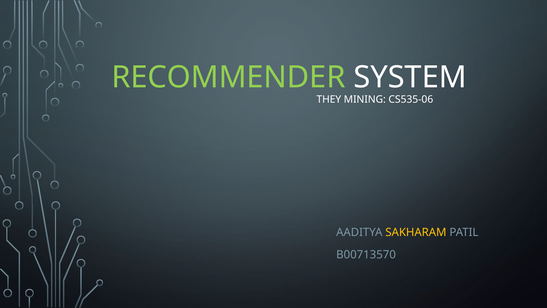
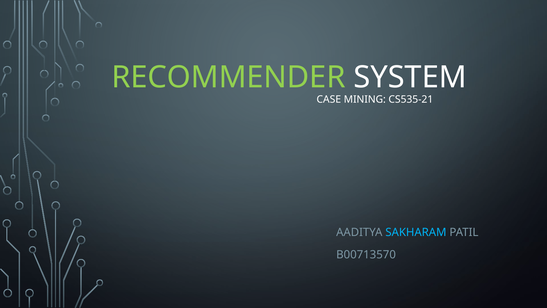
THEY: THEY -> CASE (329, 99)
CS535-06: CS535-06 -> CS535-21 (411, 99)
SAKHARAM colour: yellow -> light blue (416, 232)
